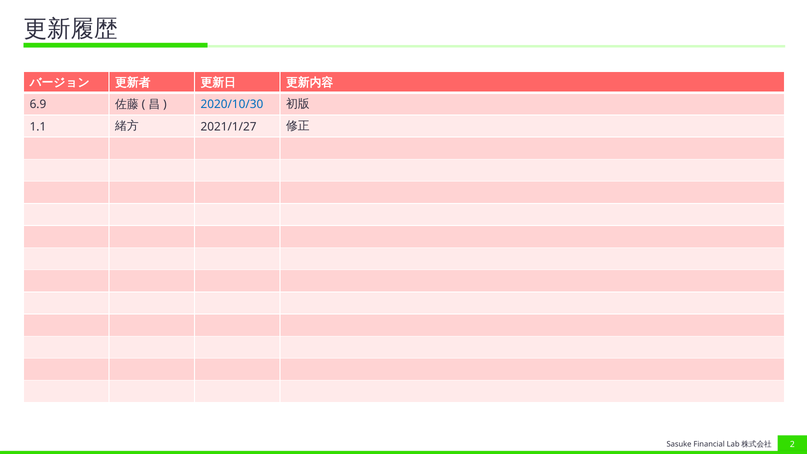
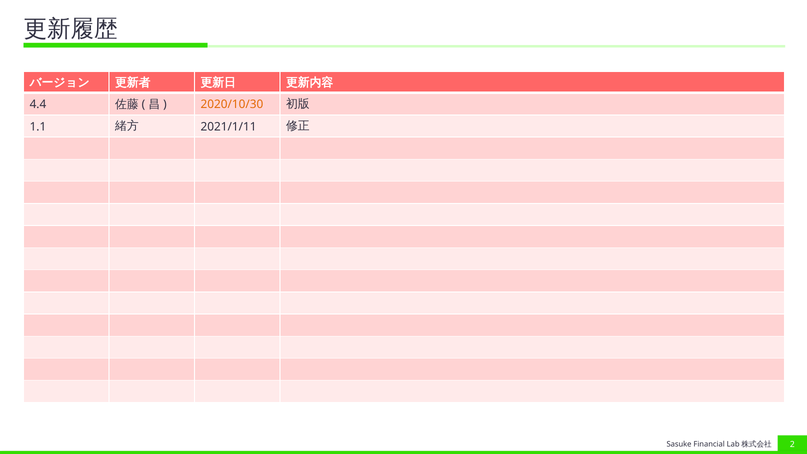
6.9: 6.9 -> 4.4 (38, 105)
2020/10/30 colour: blue -> orange (232, 105)
2021/1/27: 2021/1/27 -> 2021/1/11 (229, 127)
